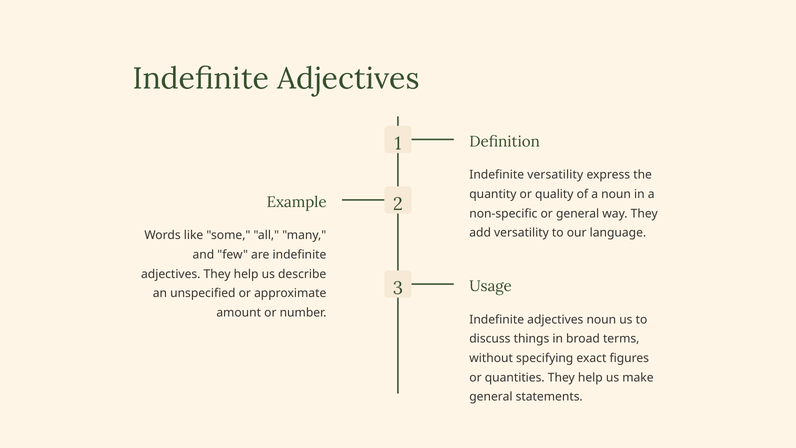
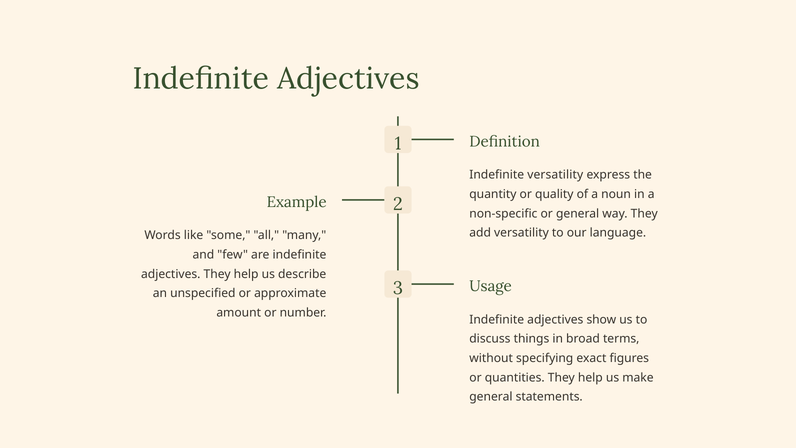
adjectives noun: noun -> show (601, 319)
